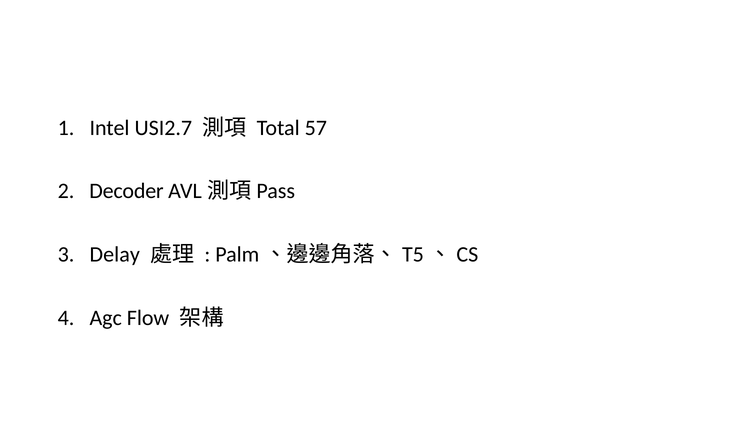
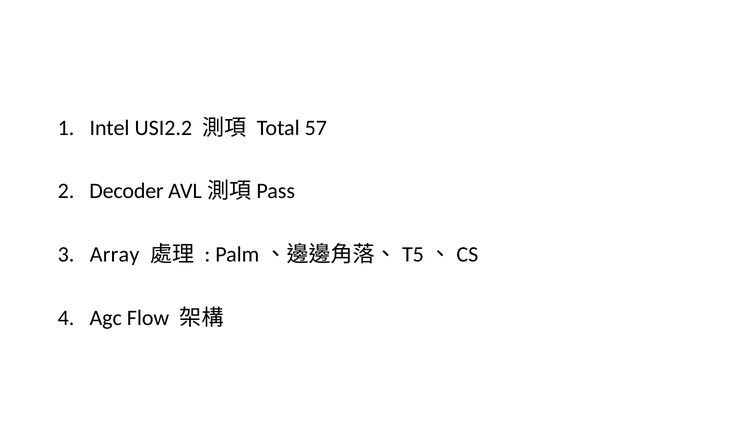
USI2.7: USI2.7 -> USI2.2 (163, 128)
Delay: Delay -> Array (115, 255)
